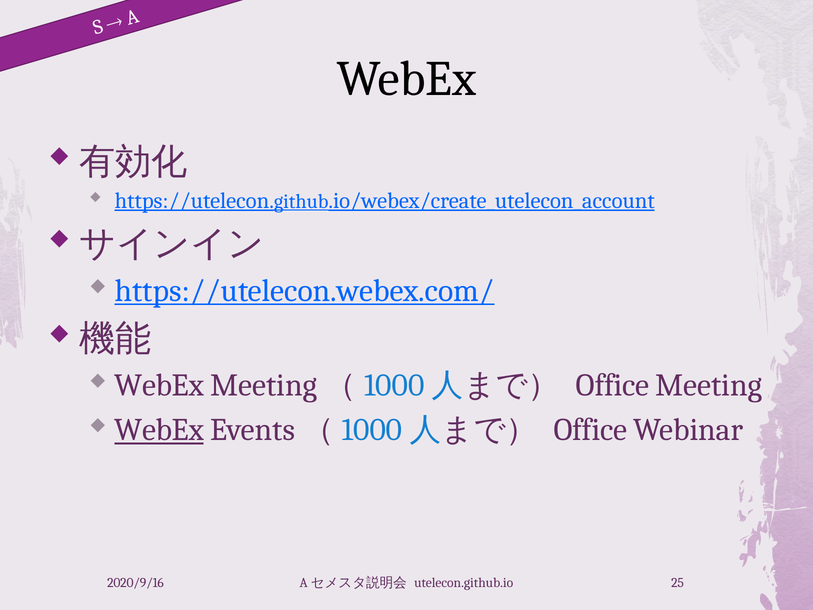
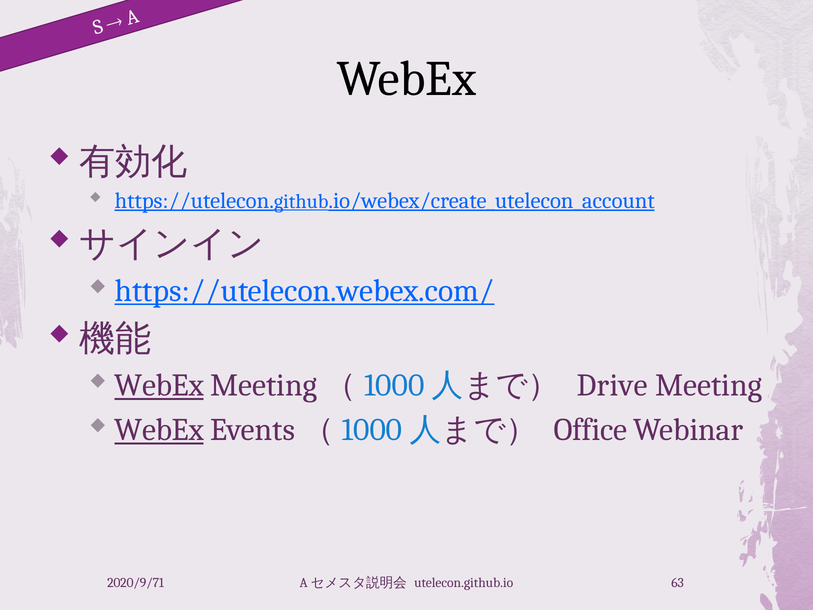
WebEx underline: none -> present (159, 385)
Office: Office -> Drive (612, 385)
2020/9/16: 2020/9/16 -> 2020/9/71 (135, 582)
25: 25 -> 63 (678, 582)
